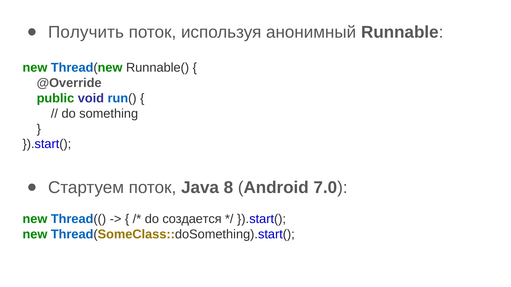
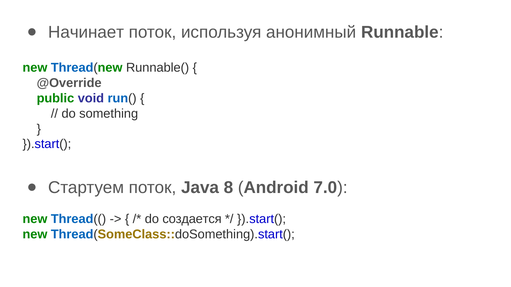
Получить: Получить -> Начинает (86, 32)
